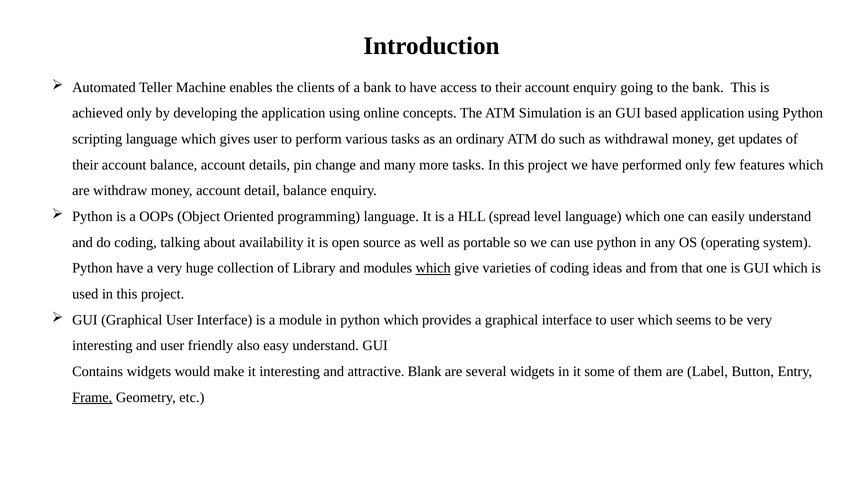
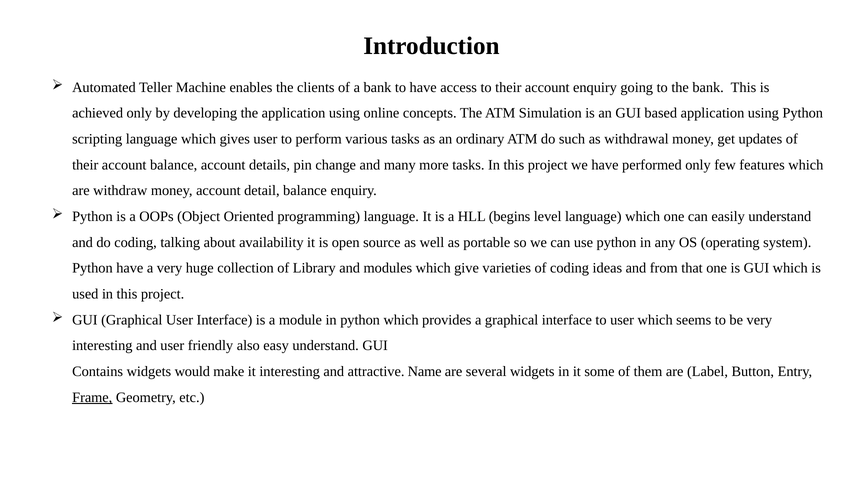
spread: spread -> begins (510, 217)
which underline: present -> none (433, 268)
Blank: Blank -> Name (425, 372)
